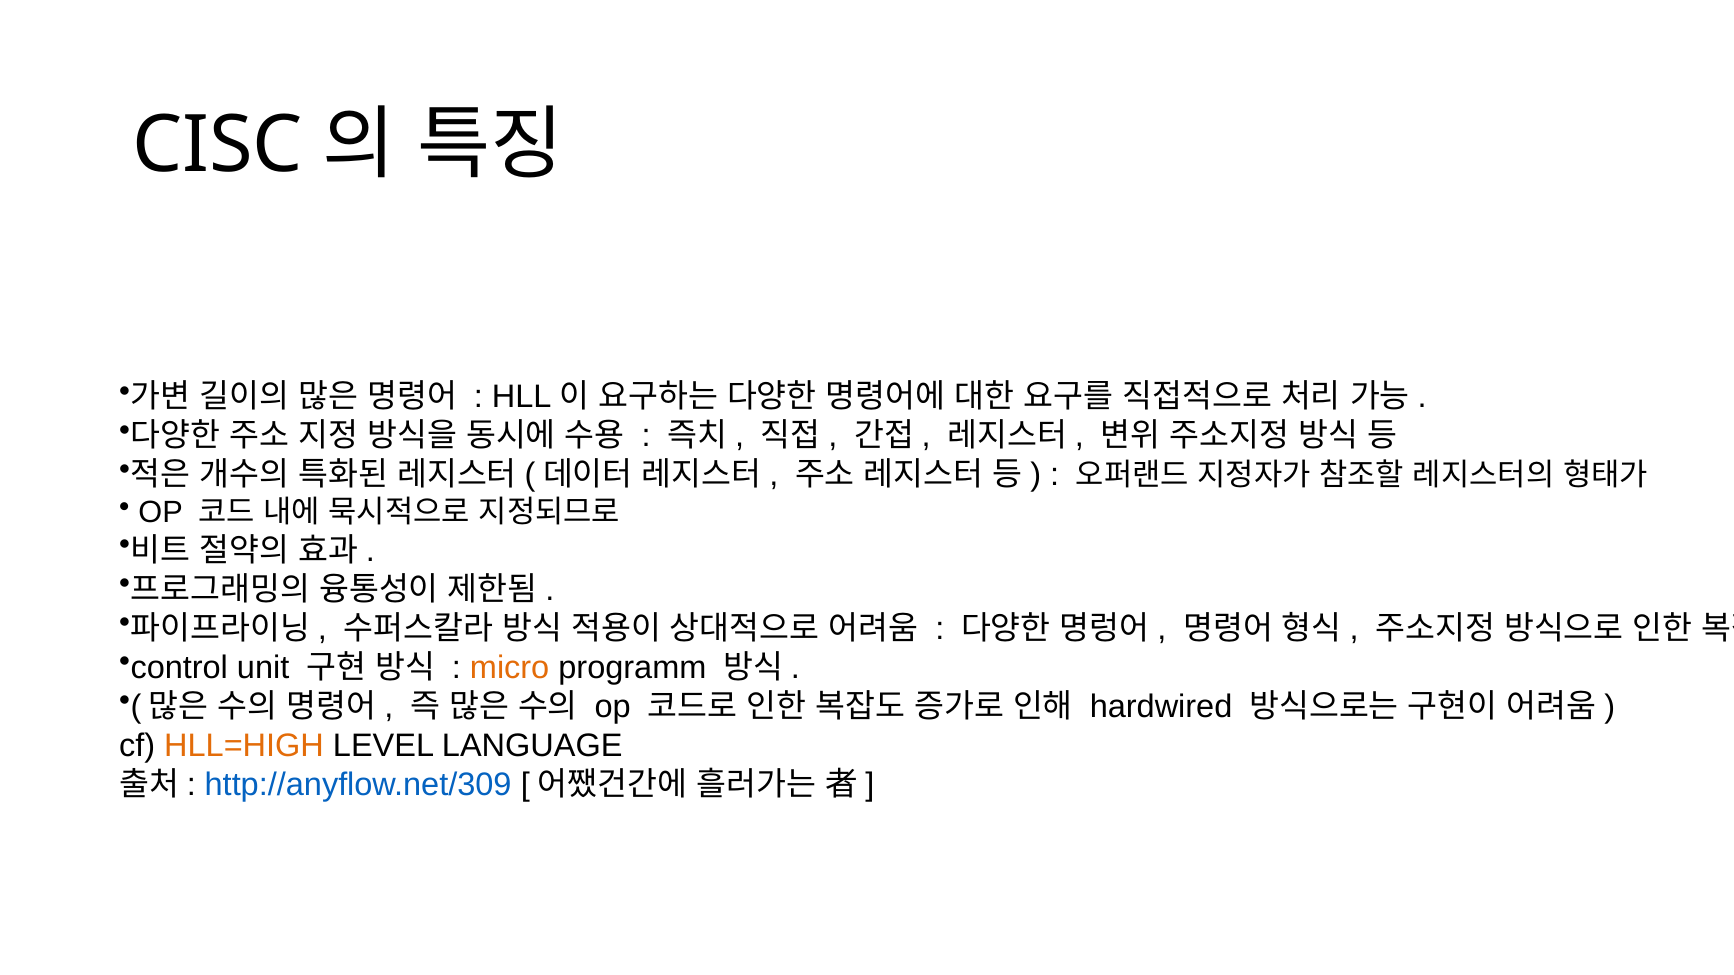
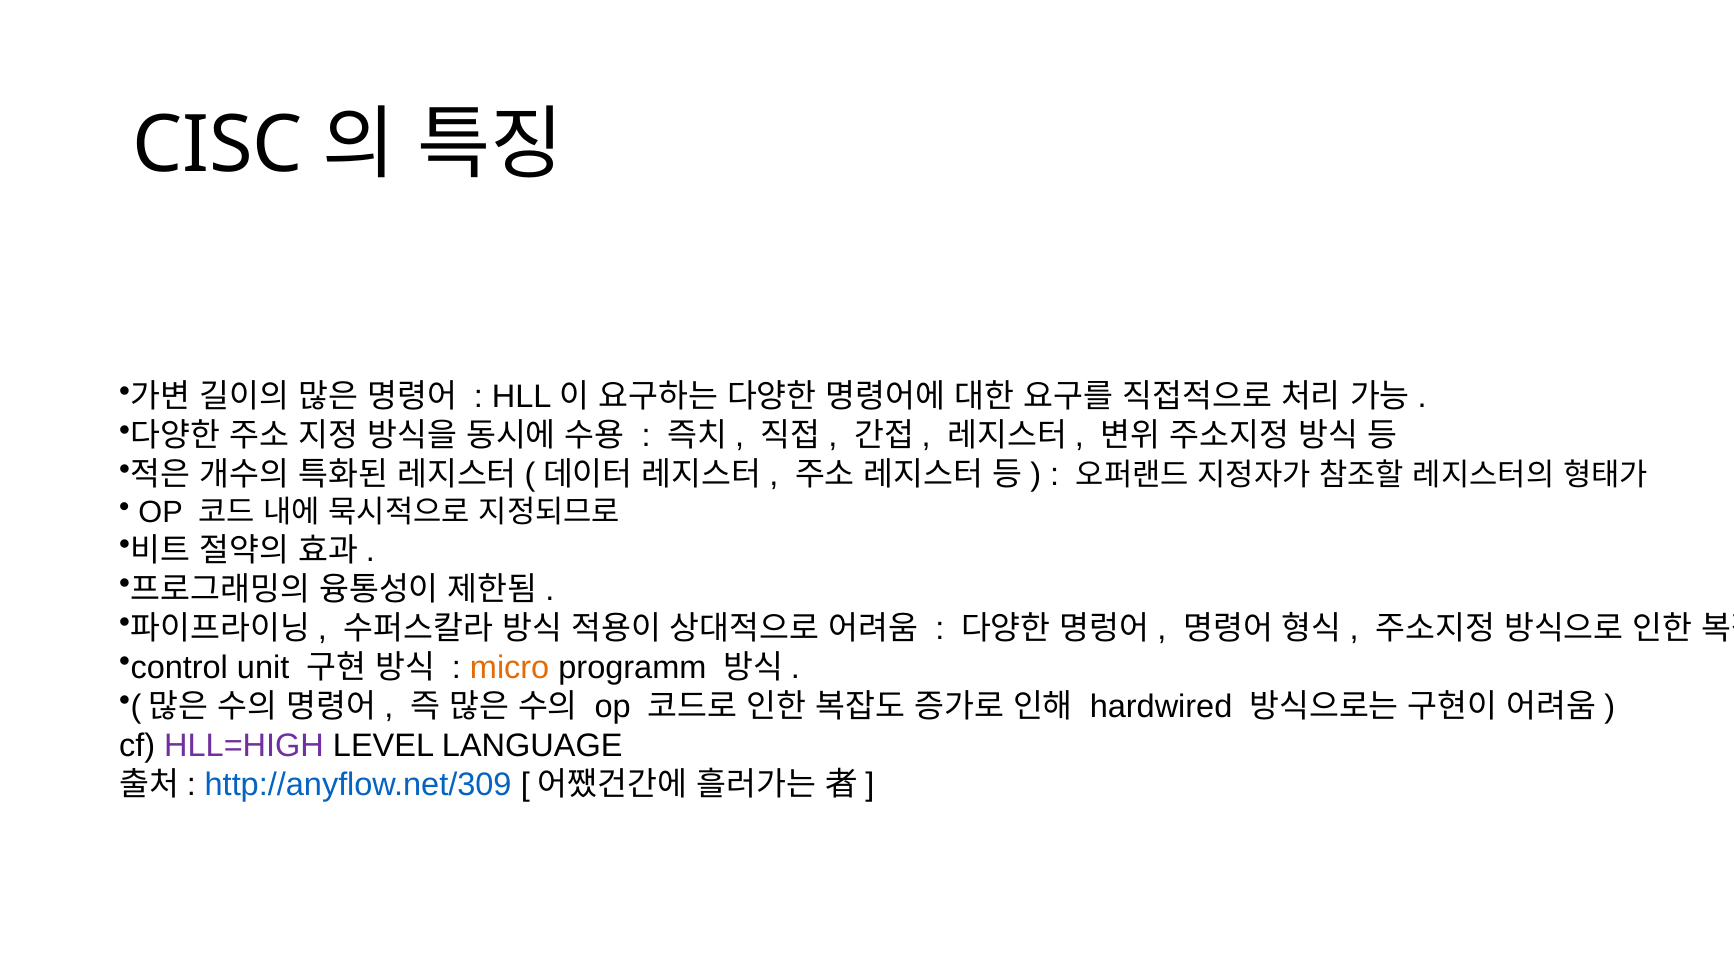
HLL=HIGH colour: orange -> purple (244, 746)
